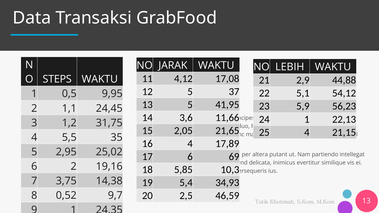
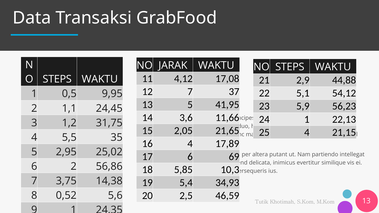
NO LEBIH: LEBIH -> STEPS (290, 67)
12 5: 5 -> 7 (190, 92)
19,16: 19,16 -> 56,86 (109, 167)
9,7: 9,7 -> 5,6 (115, 196)
